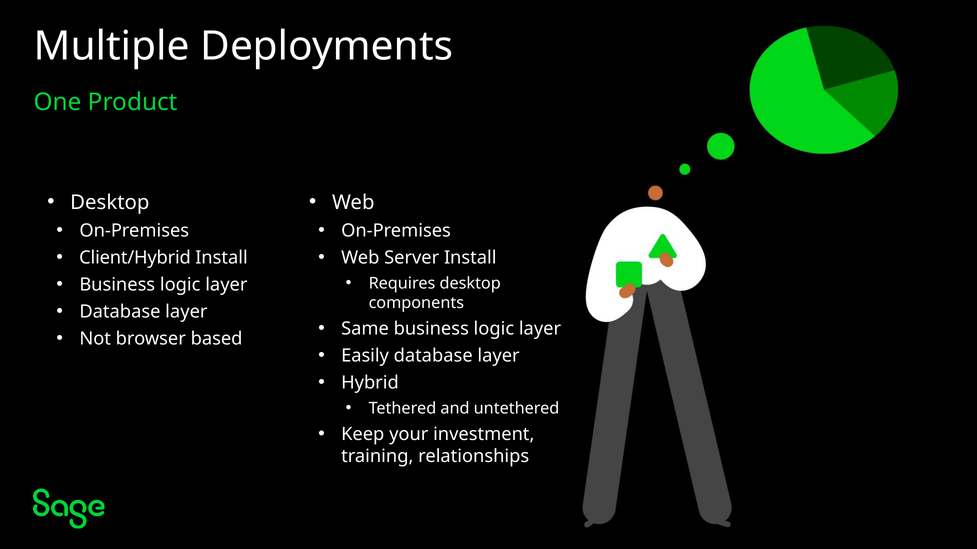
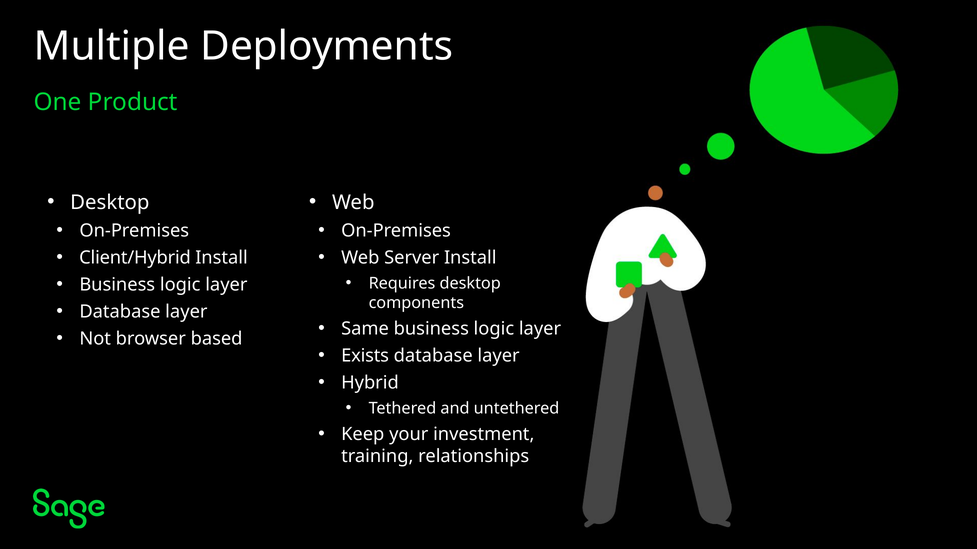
Easily: Easily -> Exists (365, 356)
